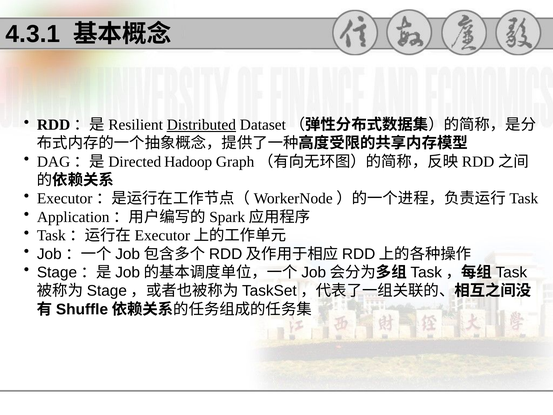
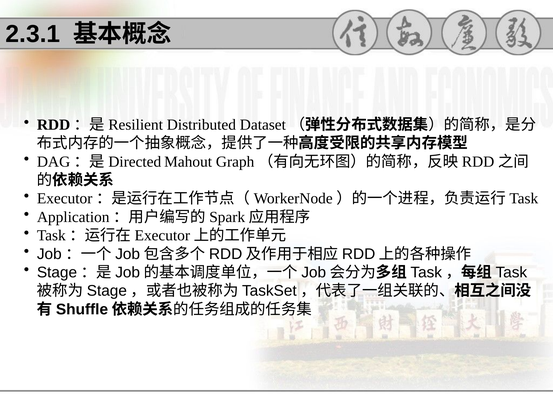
4.3.1: 4.3.1 -> 2.3.1 (33, 34)
Distributed underline: present -> none (201, 125)
Hadoop: Hadoop -> Mahout (188, 162)
